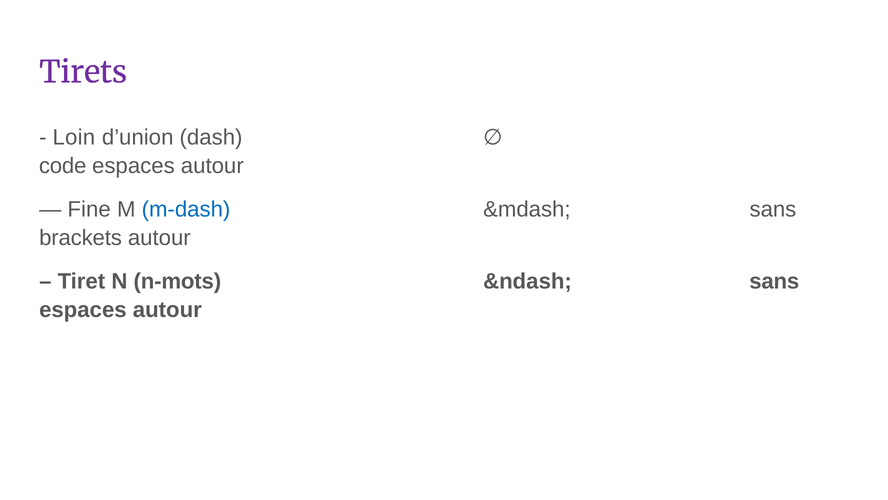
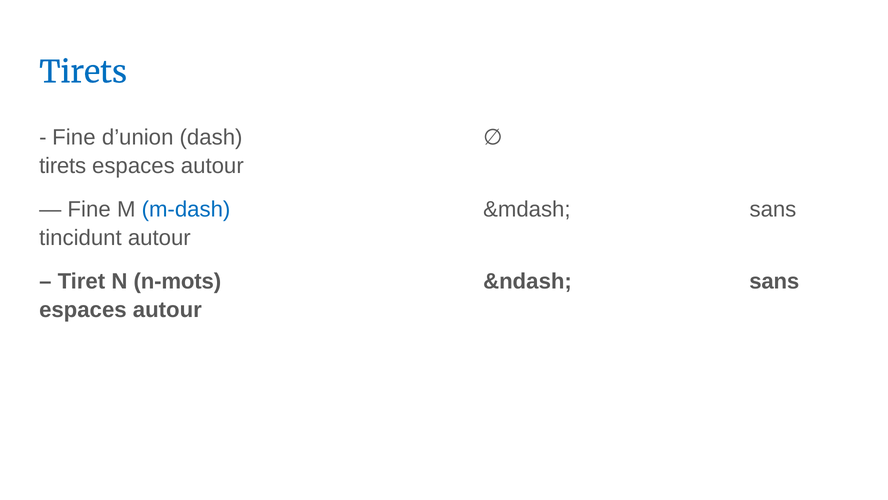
Tirets colour: purple -> blue (83, 72)
Loin: Loin -> Fine (74, 137)
code: code -> tirets (63, 166)
brackets: brackets -> tincidunt (80, 238)
